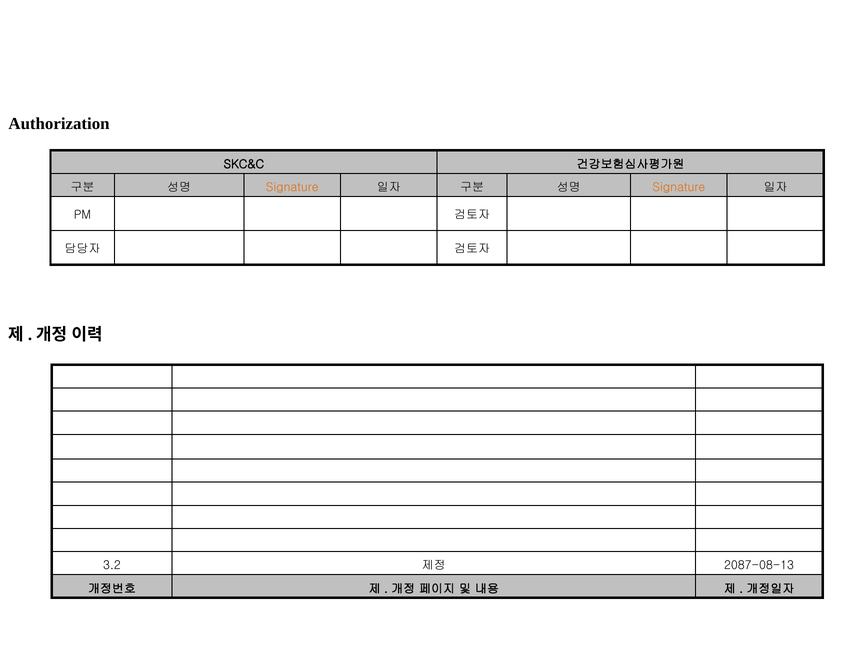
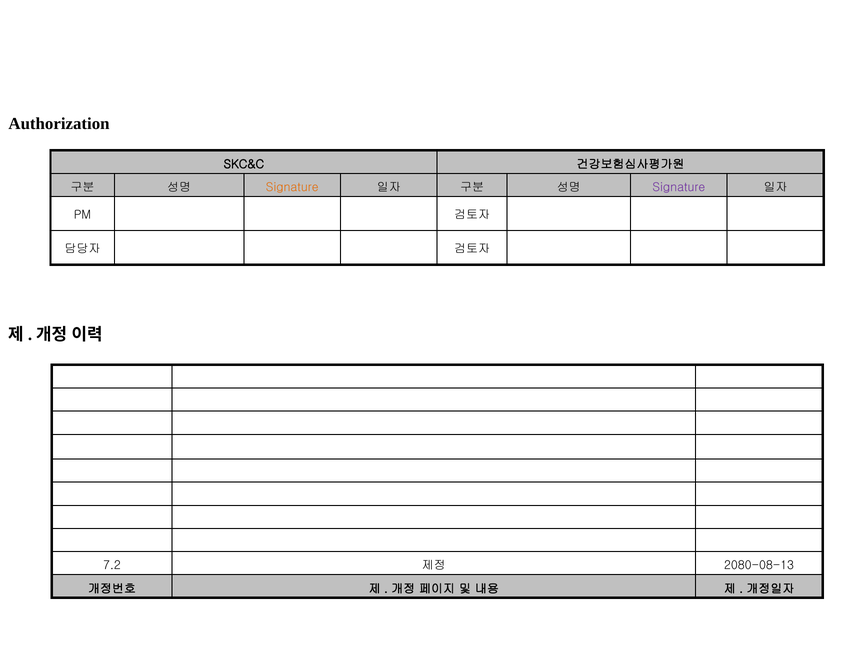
Signature colour: orange -> purple (679, 187)
3.2: 3.2 -> 7.2 (112, 566)
2087-08-13: 2087-08-13 -> 2080-08-13 (759, 566)
